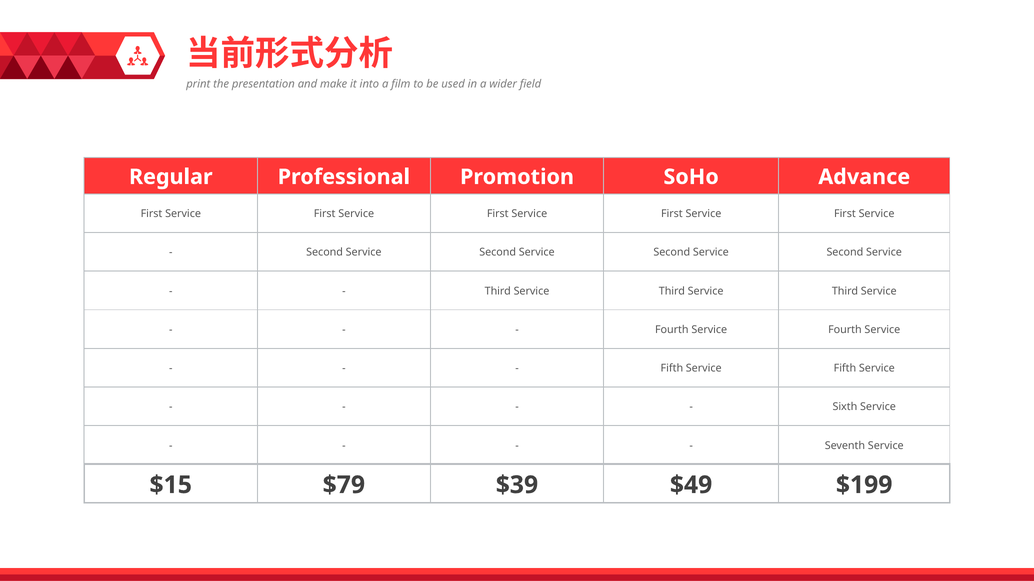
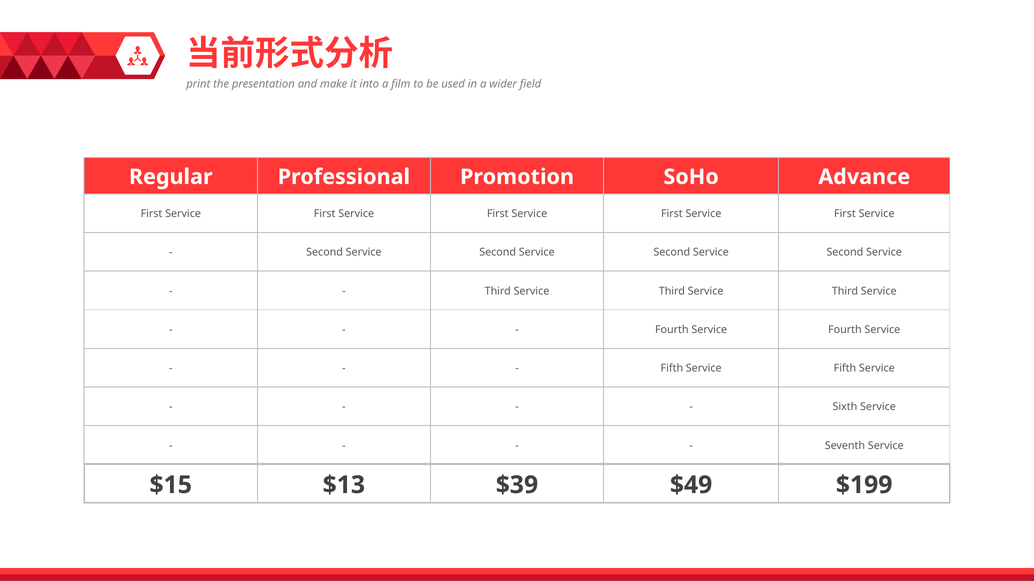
$79: $79 -> $13 (344, 485)
